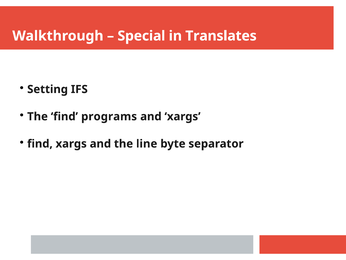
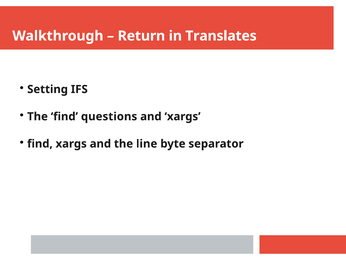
Special: Special -> Return (141, 36)
programs: programs -> questions (109, 116)
